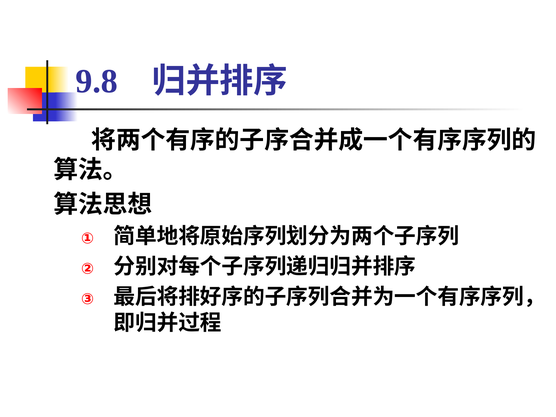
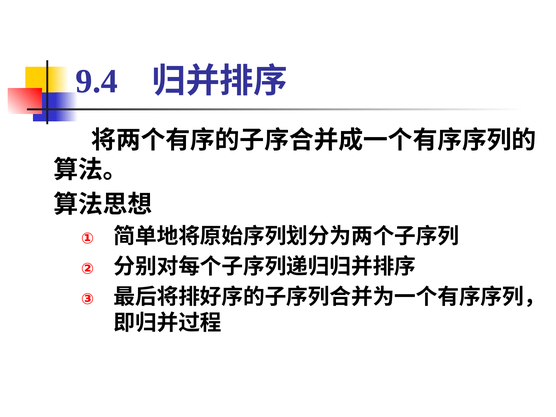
9.8: 9.8 -> 9.4 (97, 81)
